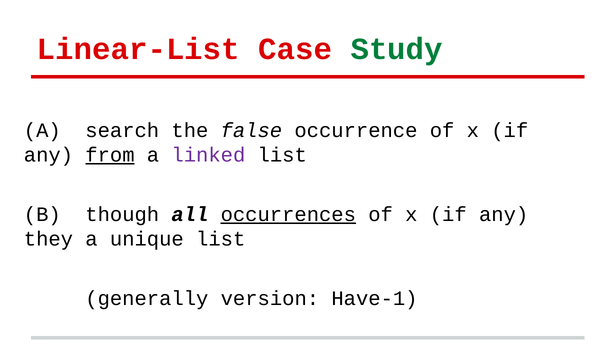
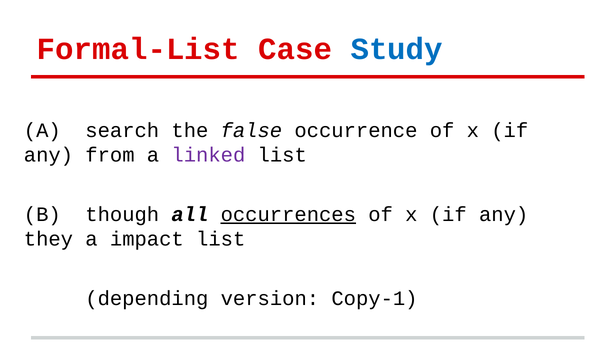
Linear-List: Linear-List -> Formal-List (138, 49)
Study colour: green -> blue (397, 49)
from underline: present -> none (110, 155)
unique: unique -> impact (147, 239)
generally: generally -> depending (147, 298)
Have-1: Have-1 -> Copy-1 (374, 298)
